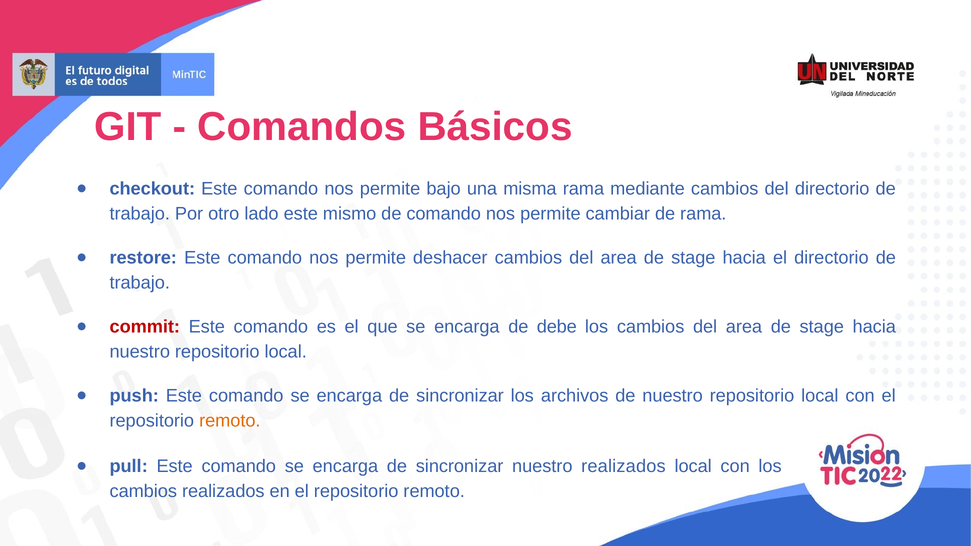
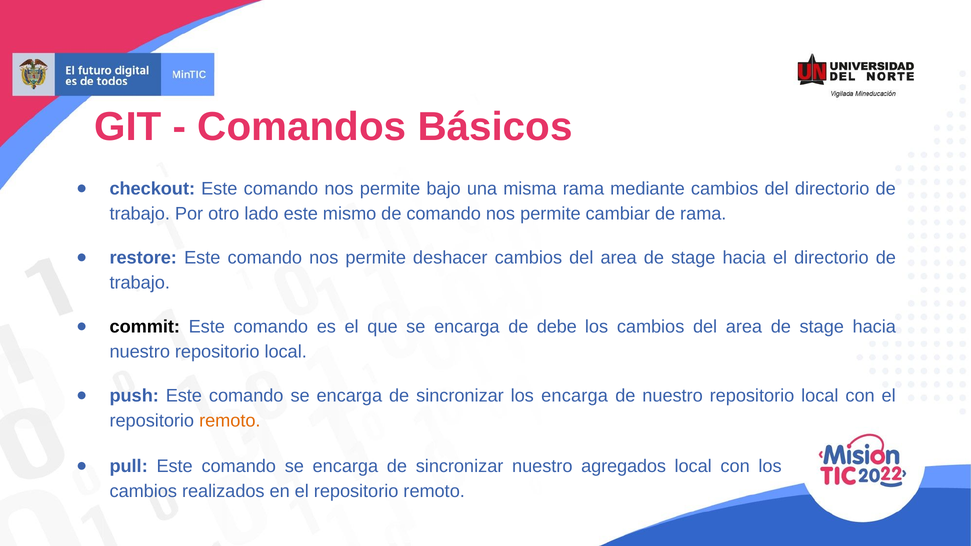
commit colour: red -> black (145, 327)
los archivos: archivos -> encarga (575, 396)
nuestro realizados: realizados -> agregados (624, 466)
